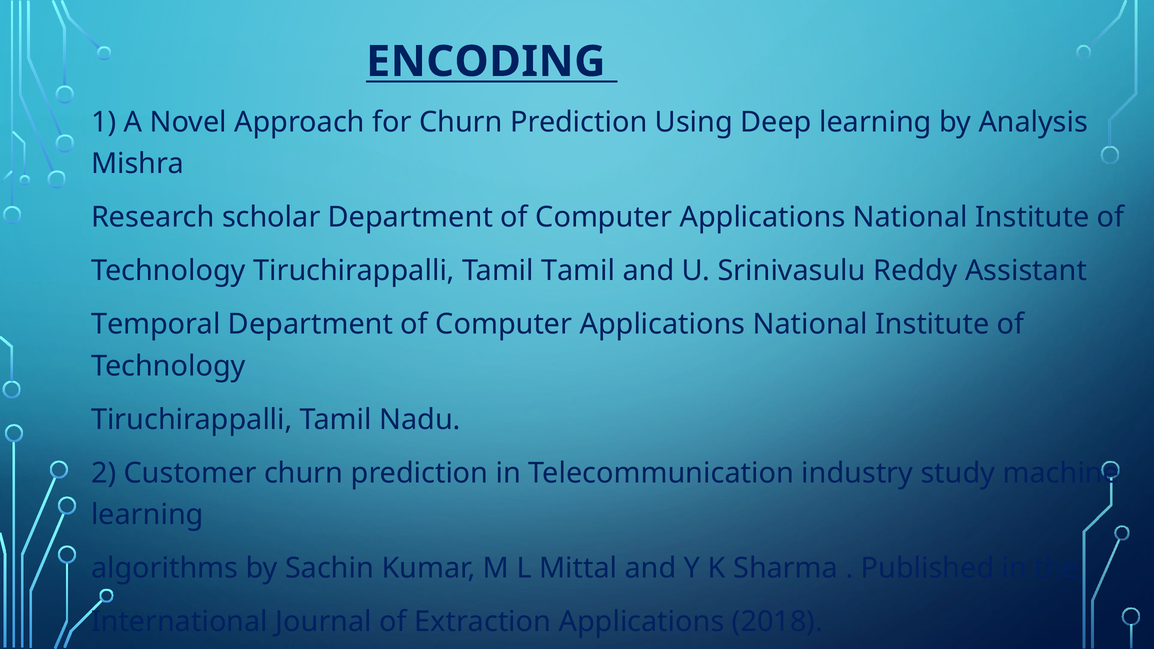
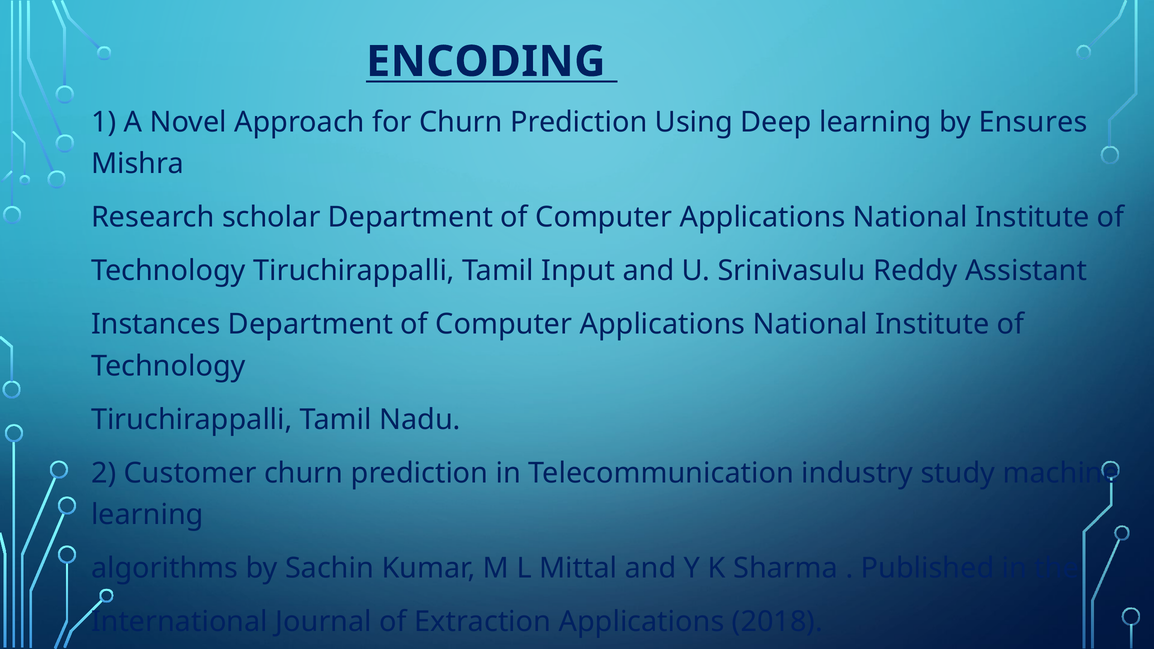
Analysis: Analysis -> Ensures (1033, 122)
Tamil Tamil: Tamil -> Input (578, 271)
Temporal: Temporal -> Instances (156, 325)
